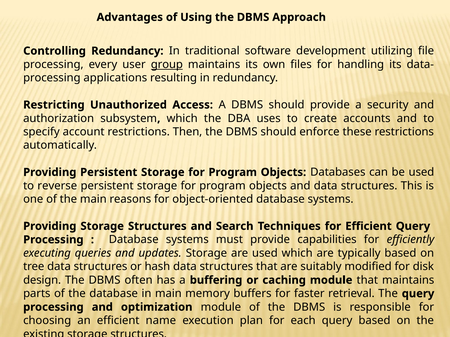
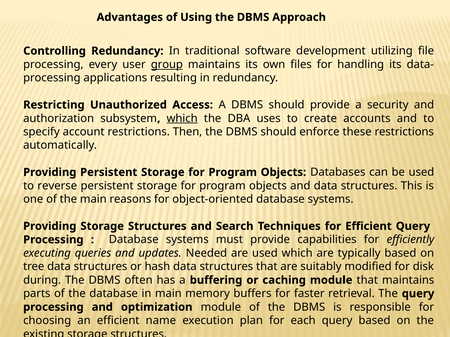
which underline: none -> present (182, 118)
updates Storage: Storage -> Needed (206, 253)
design: design -> during (42, 280)
